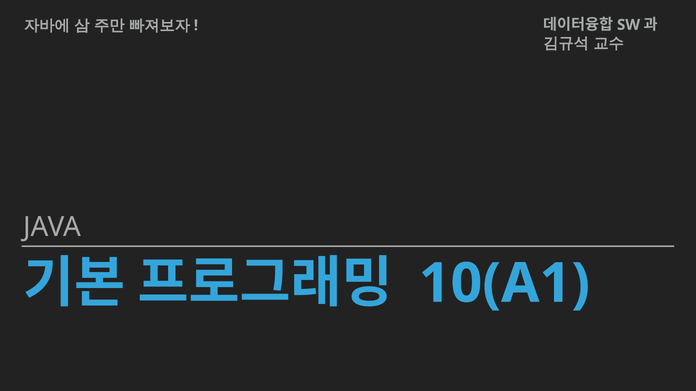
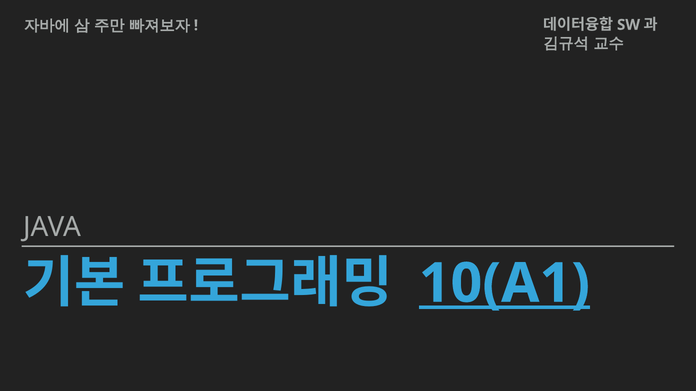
10(A1 underline: none -> present (504, 284)
